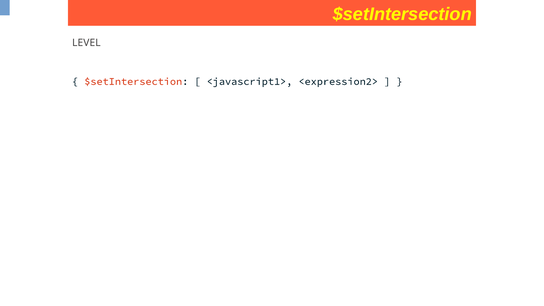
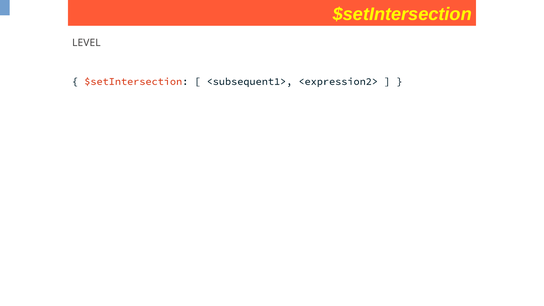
<javascript1>: <javascript1> -> <subsequent1> (249, 81)
